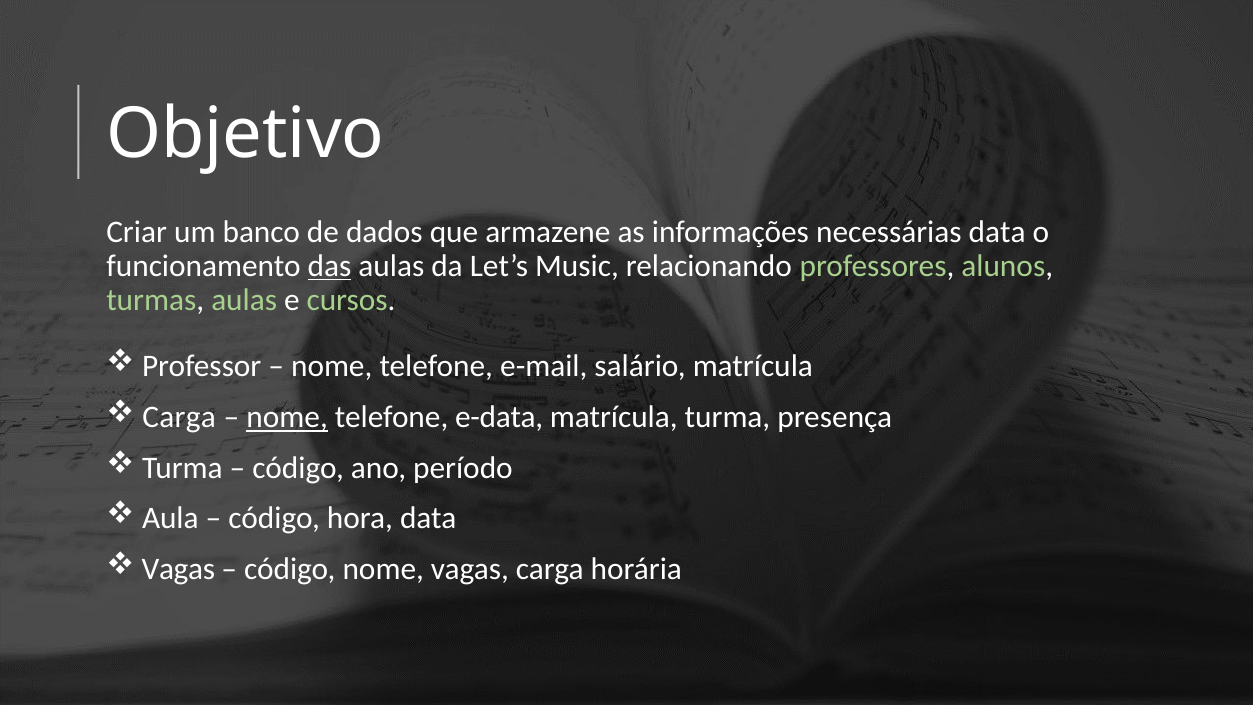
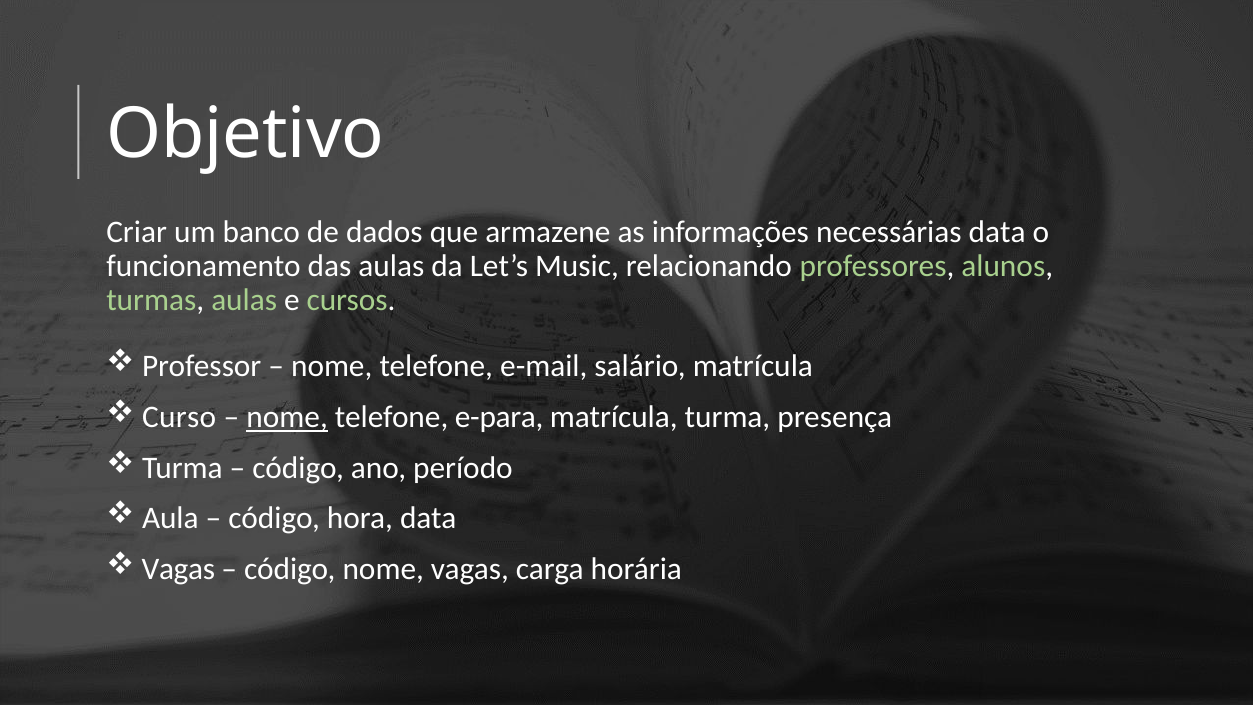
das underline: present -> none (329, 266)
Carga: Carga -> Curso (179, 417)
e-data: e-data -> e-para (499, 417)
